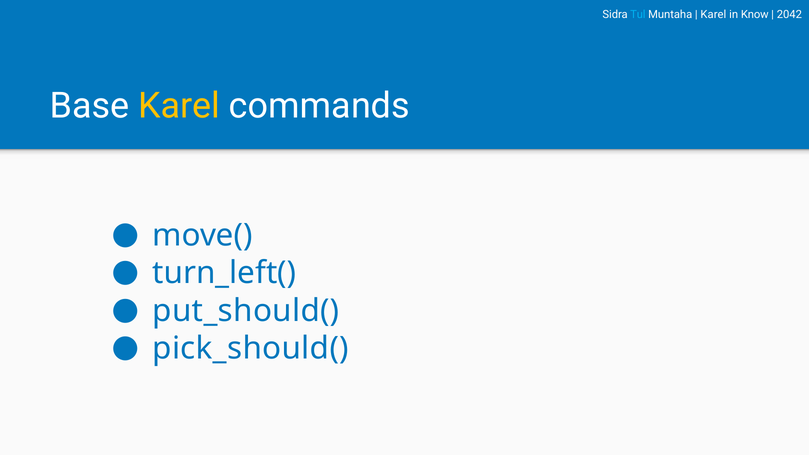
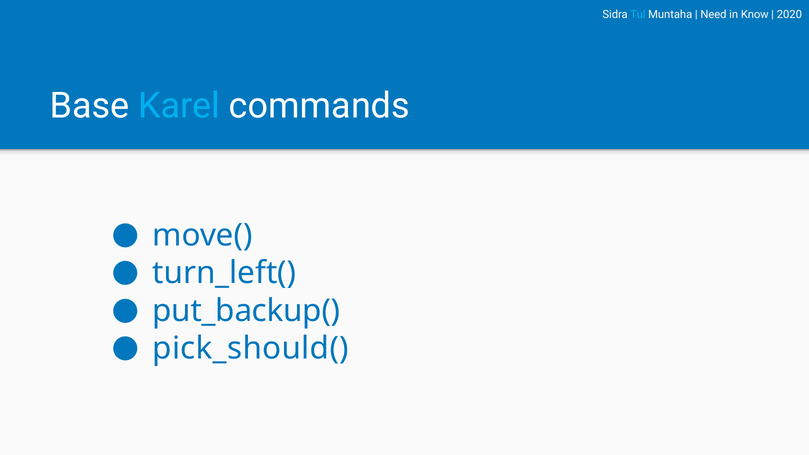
Karel: Karel -> Need (713, 14)
2042: 2042 -> 2020 (789, 14)
Karel colour: yellow -> light blue (179, 106)
put_should(: put_should( -> put_backup( (246, 311)
